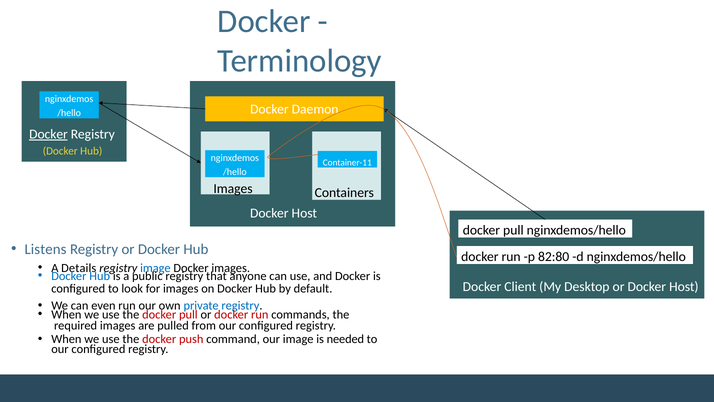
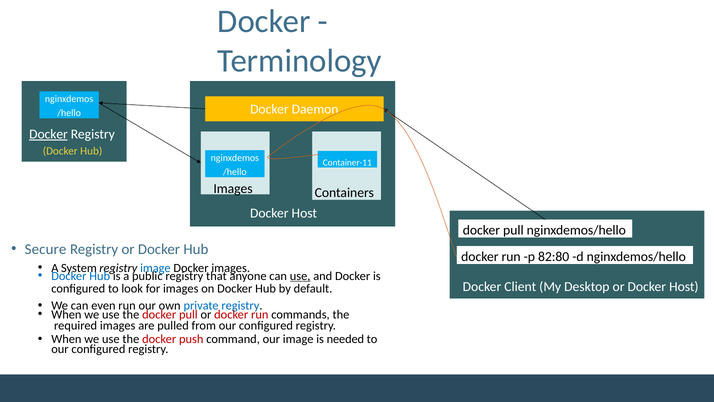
Listens: Listens -> Secure (46, 249)
Details: Details -> System (79, 268)
use underline: none -> present (300, 276)
